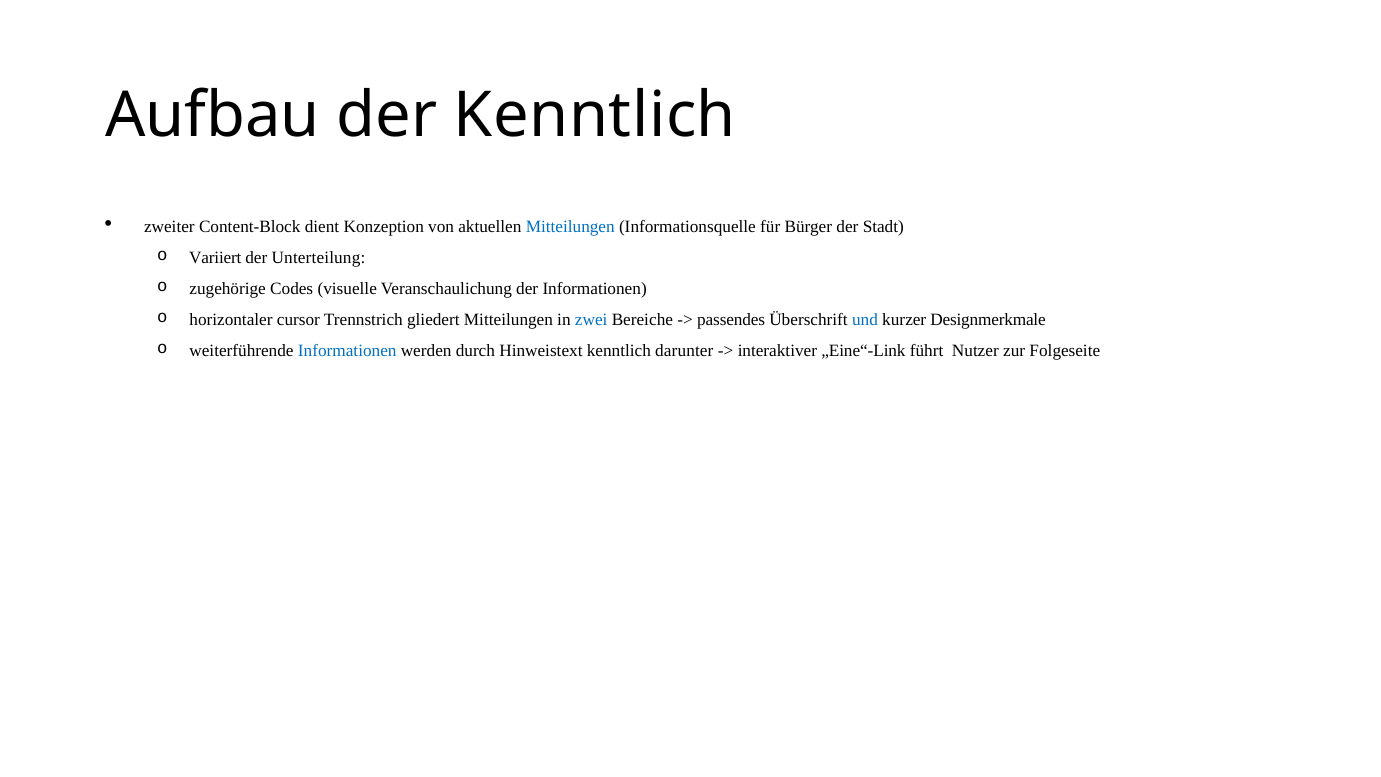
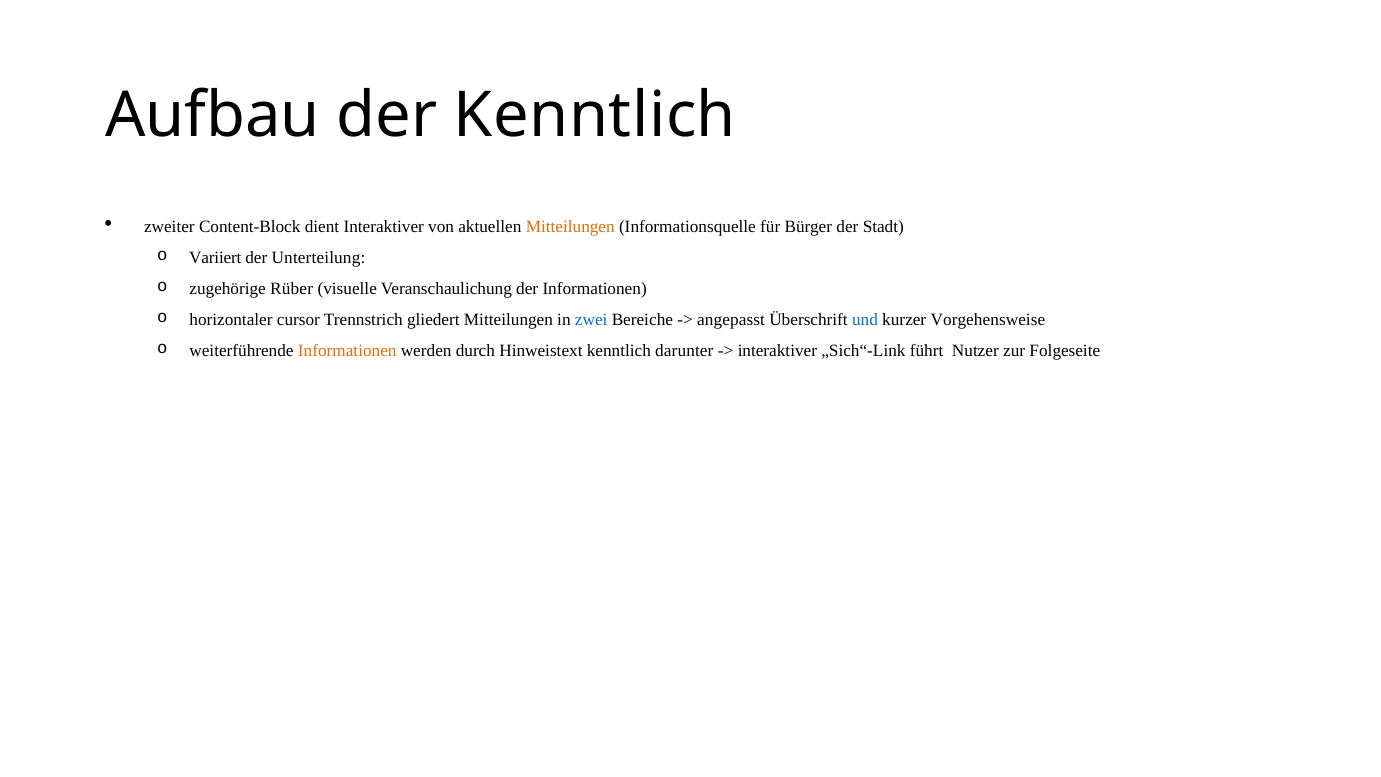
dient Konzeption: Konzeption -> Interaktiver (384, 227)
Mitteilungen colour: blue -> orange (570, 227)
Codes: Codes -> Rüber (292, 289)
passendes: passendes -> angepasst (731, 320)
Designmerkmale: Designmerkmale -> Vorgehensweise (988, 320)
Informationen colour: blue -> orange (347, 351)
„Eine“-Link: „Eine“-Link -> „Sich“-Link (863, 351)
